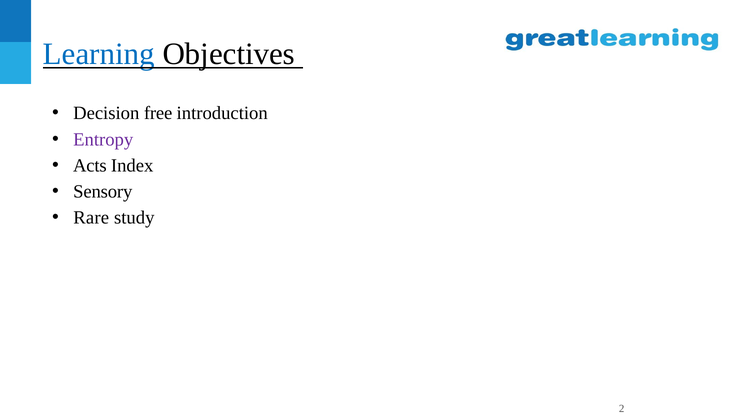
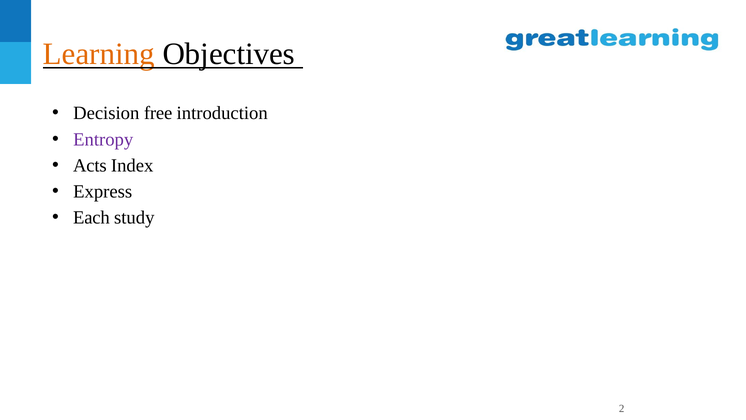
Learning colour: blue -> orange (99, 54)
Sensory: Sensory -> Express (103, 192)
Rare: Rare -> Each (91, 218)
